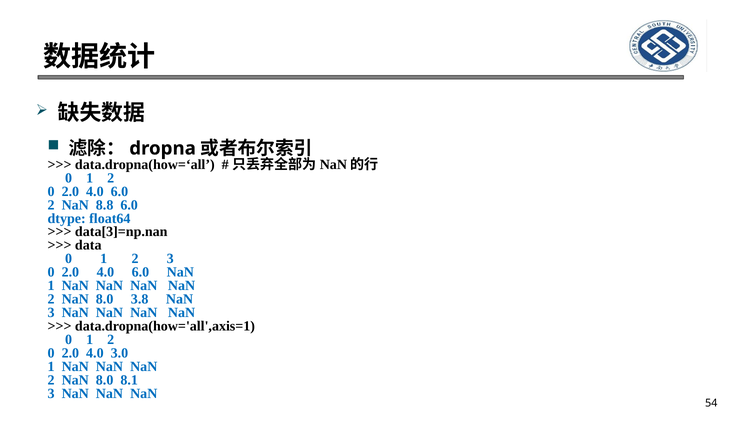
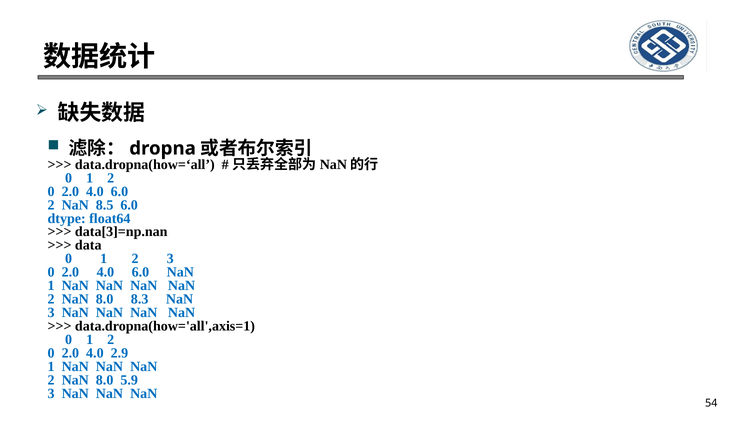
8.8: 8.8 -> 8.5 (105, 205)
3.8: 3.8 -> 8.3 (140, 299)
3.0: 3.0 -> 2.9 (119, 353)
8.1: 8.1 -> 5.9 (129, 380)
